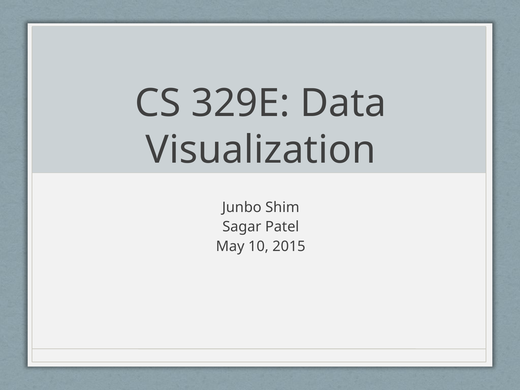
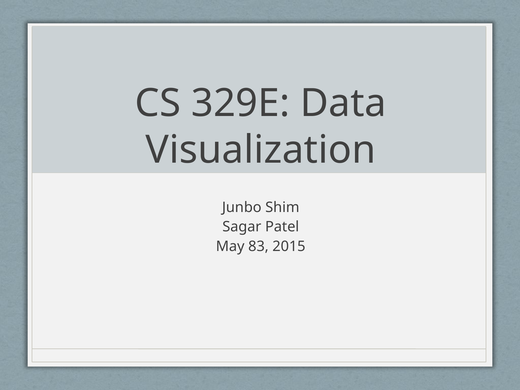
10: 10 -> 83 (258, 246)
